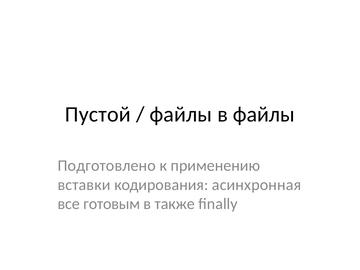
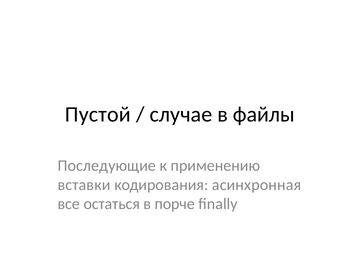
файлы: файлы -> случае (181, 114)
Подготовлено: Подготовлено -> Последующие (107, 166)
готовым: готовым -> остаться (112, 204)
также: также -> порче (175, 204)
